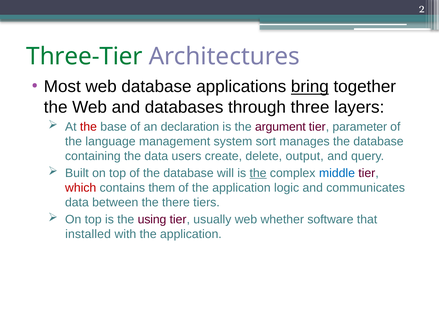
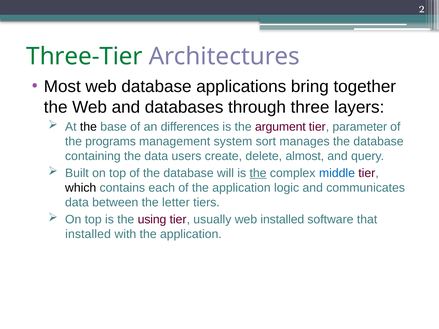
bring underline: present -> none (310, 87)
the colour: red -> black (88, 127)
declaration: declaration -> differences (190, 127)
language: language -> programs (111, 142)
output: output -> almost (305, 156)
which colour: red -> black (81, 188)
them: them -> each (162, 188)
there: there -> letter (176, 203)
web whether: whether -> installed (282, 220)
